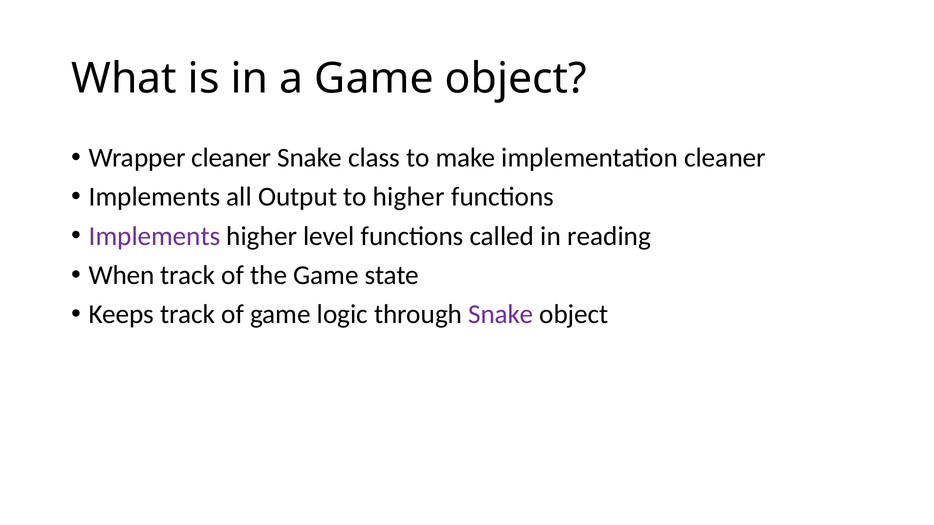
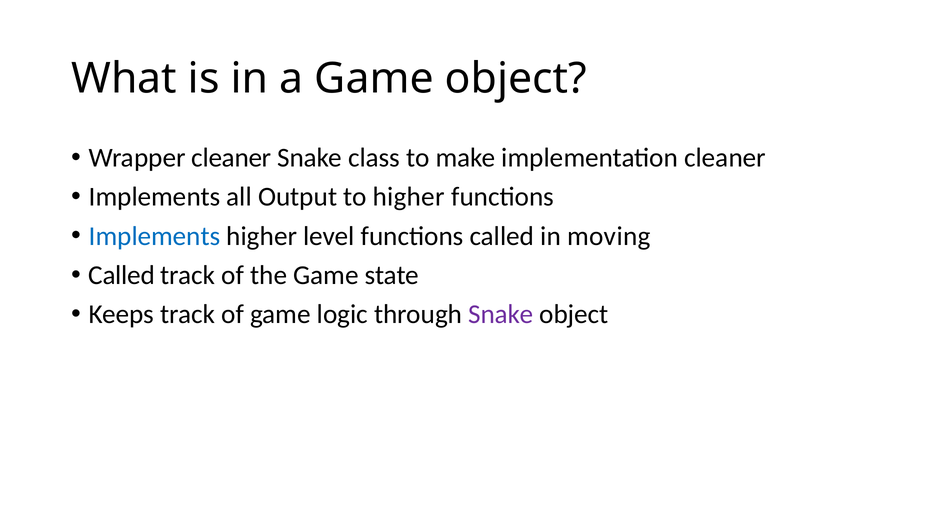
Implements colour: purple -> blue (155, 236)
reading: reading -> moving (609, 236)
When: When -> Called (122, 275)
